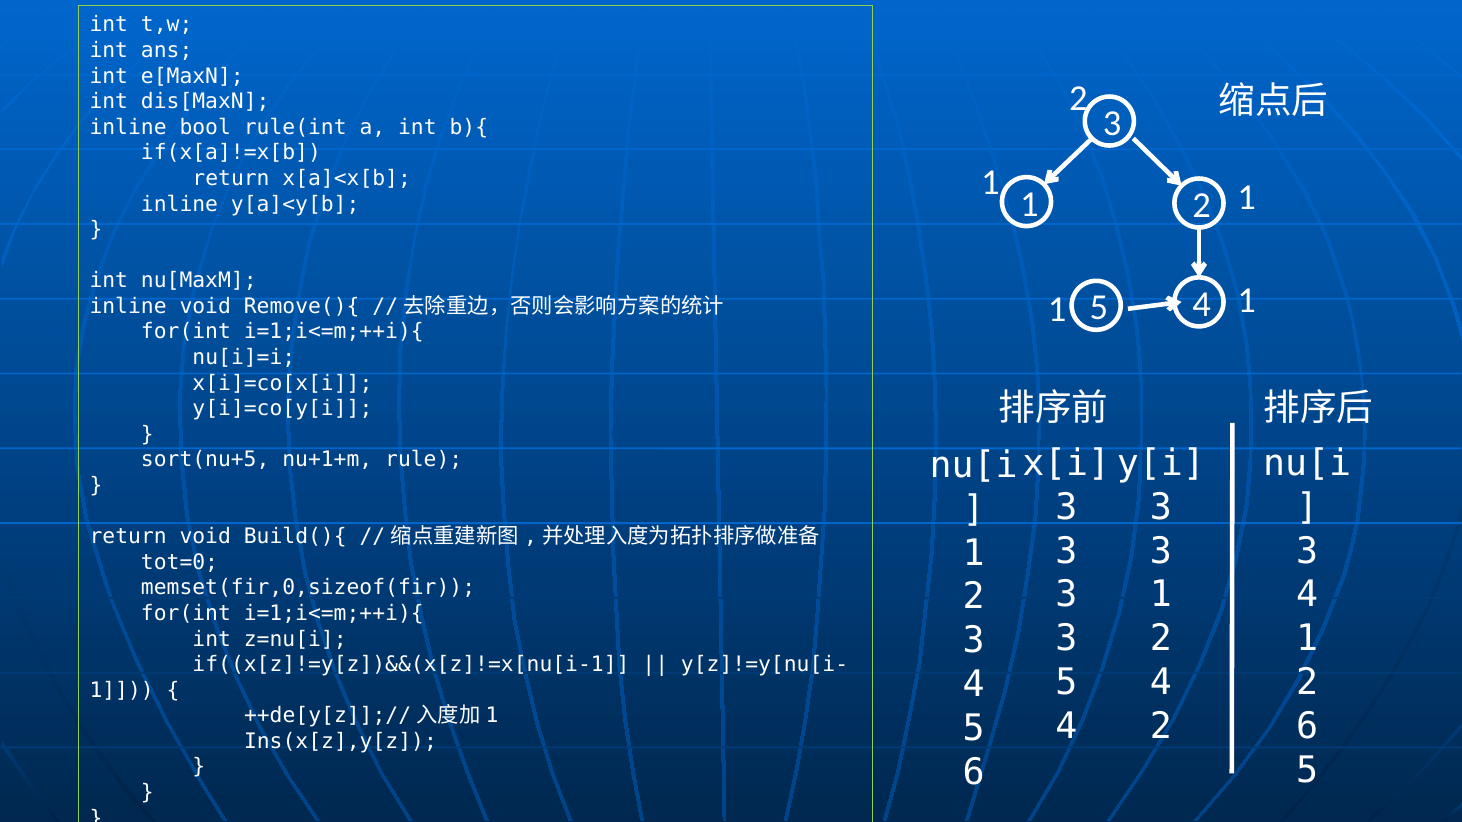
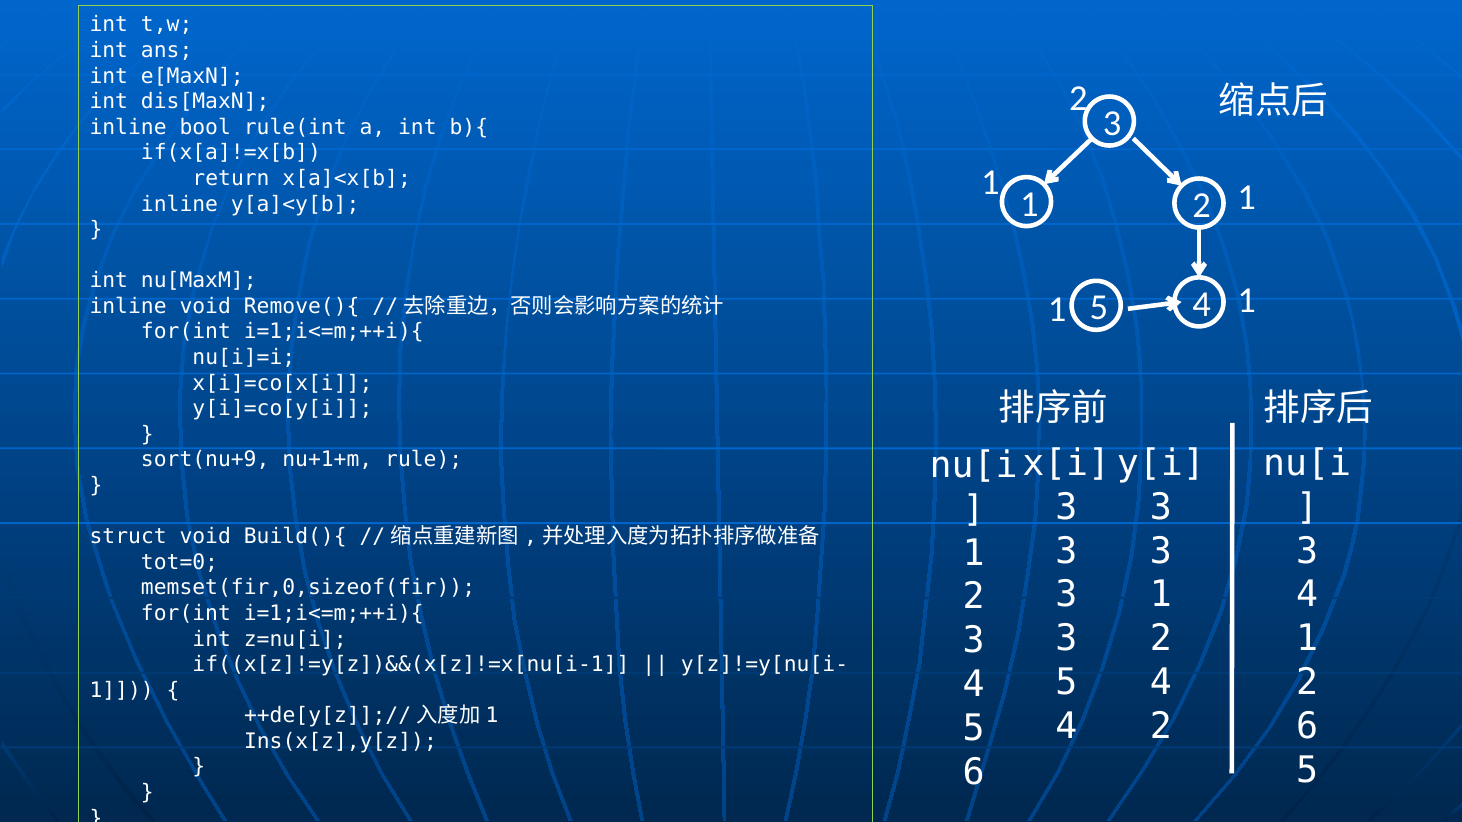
sort(nu+5: sort(nu+5 -> sort(nu+9 (205, 460)
return: return -> struct (128, 537)
